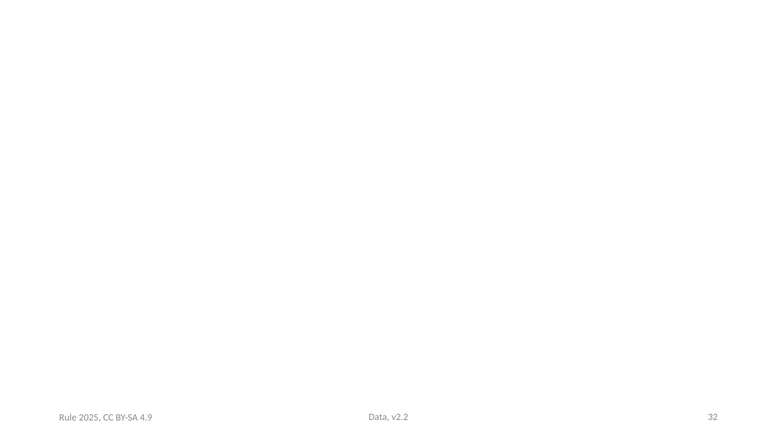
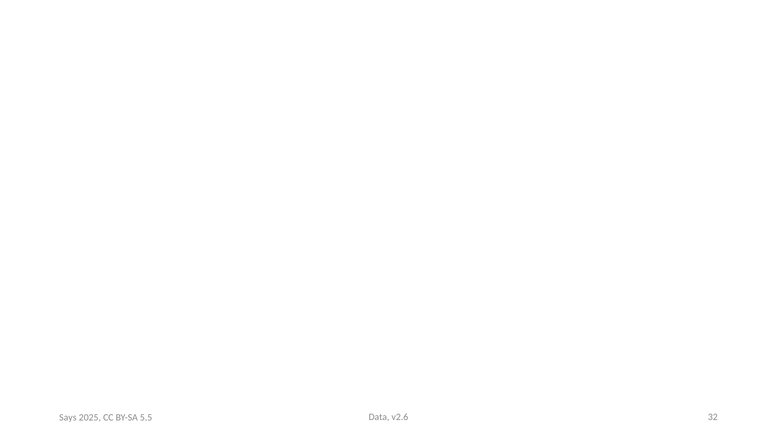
v2.2: v2.2 -> v2.6 (400, 417)
Rule: Rule -> Says (68, 417)
4.9: 4.9 -> 5.5 (146, 417)
